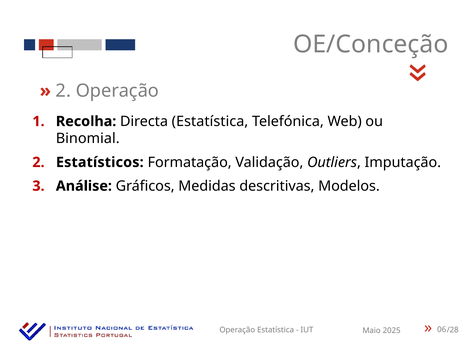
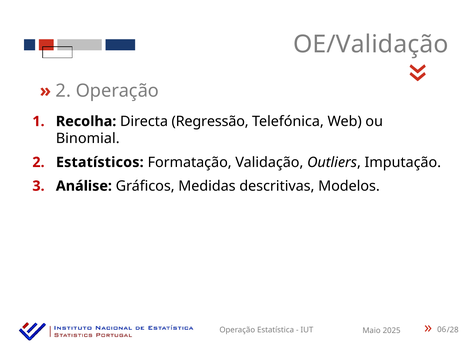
OE/Conceção: OE/Conceção -> OE/Validação (371, 44)
Directa Estatística: Estatística -> Regressão (210, 122)
